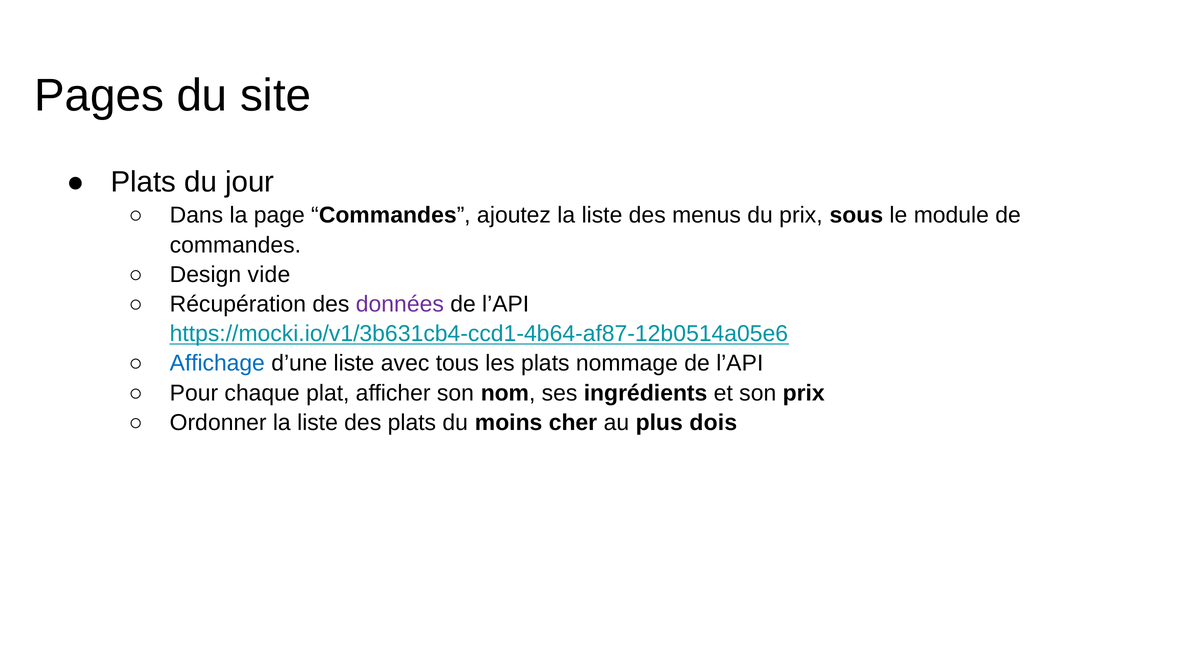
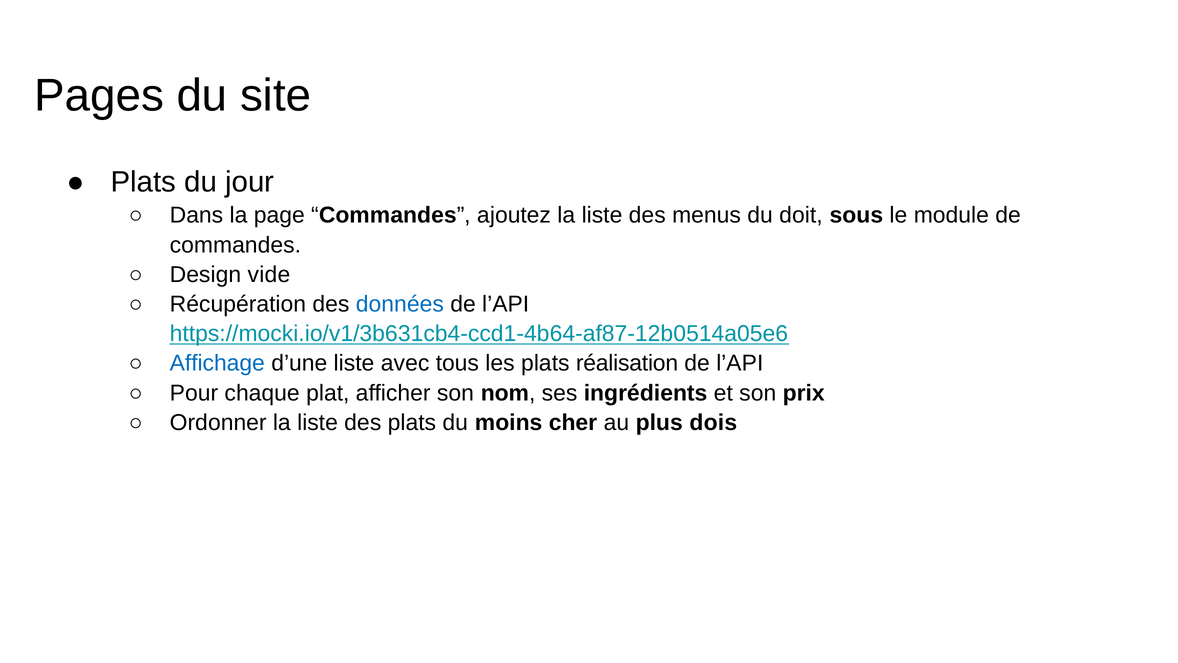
du prix: prix -> doit (801, 215)
données colour: purple -> blue (400, 304)
nommage: nommage -> réalisation (627, 363)
